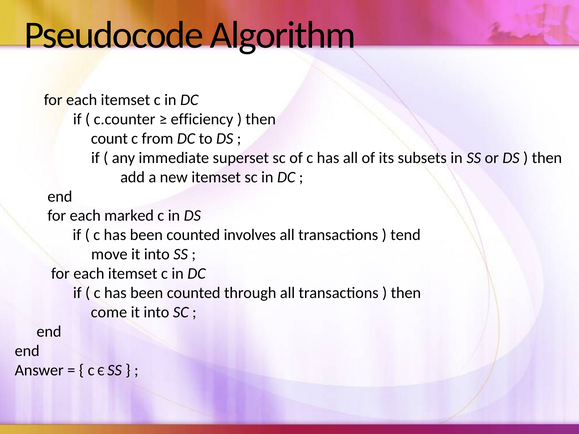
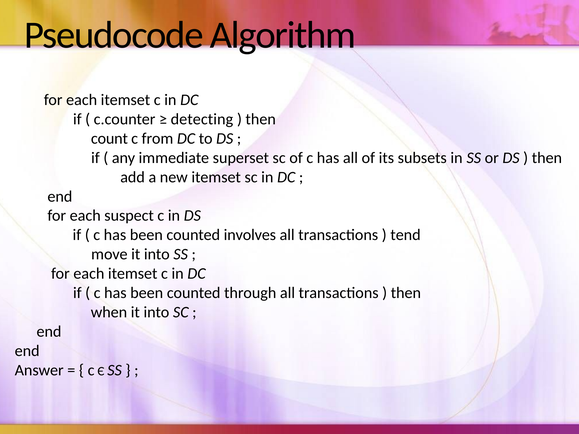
efficiency: efficiency -> detecting (202, 119)
marked: marked -> suspect (129, 216)
come: come -> when (109, 312)
